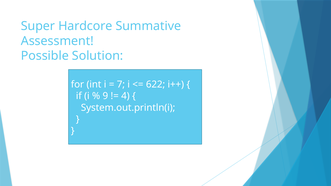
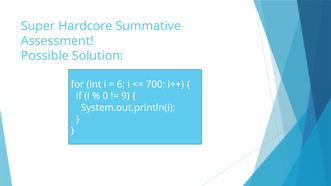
7: 7 -> 6 (121, 85)
622: 622 -> 700 (156, 85)
9: 9 -> 0 (105, 96)
4: 4 -> 9 (125, 96)
